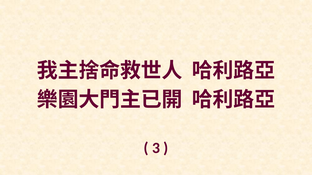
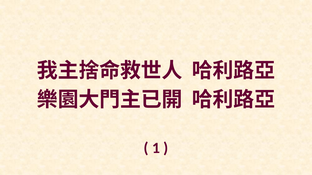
3: 3 -> 1 (156, 148)
